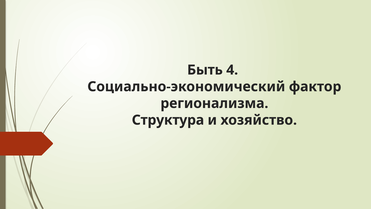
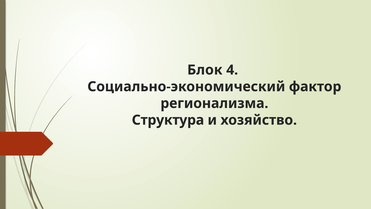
Быть: Быть -> Блок (205, 70)
